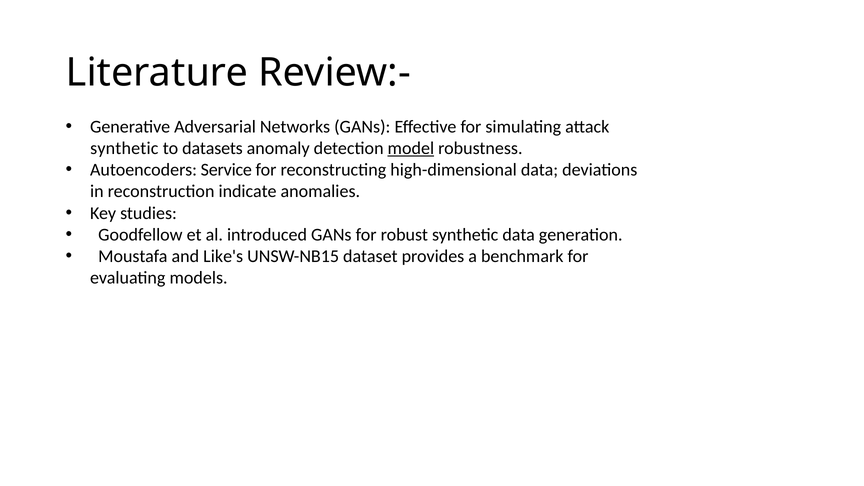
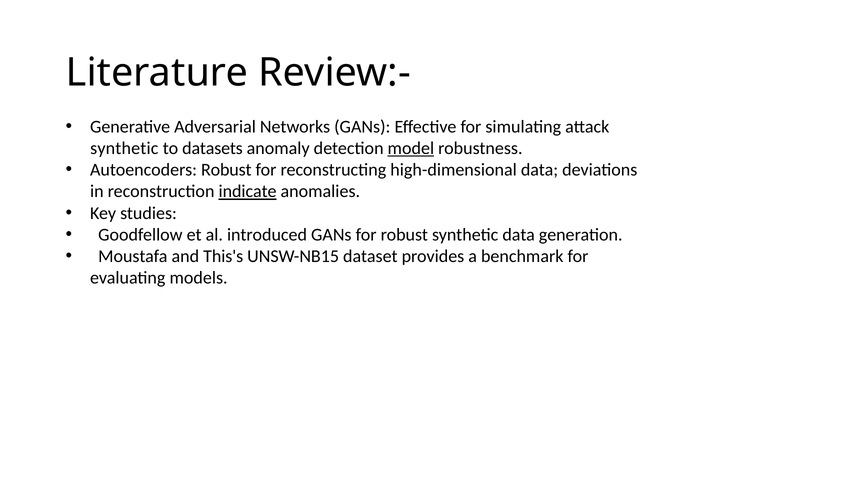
Autoencoders Service: Service -> Robust (226, 170)
indicate underline: none -> present (248, 192)
Like's: Like's -> This's (223, 256)
